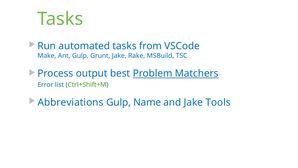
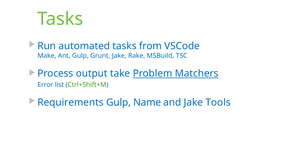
best: best -> take (120, 73)
Abbreviations: Abbreviations -> Requirements (71, 102)
